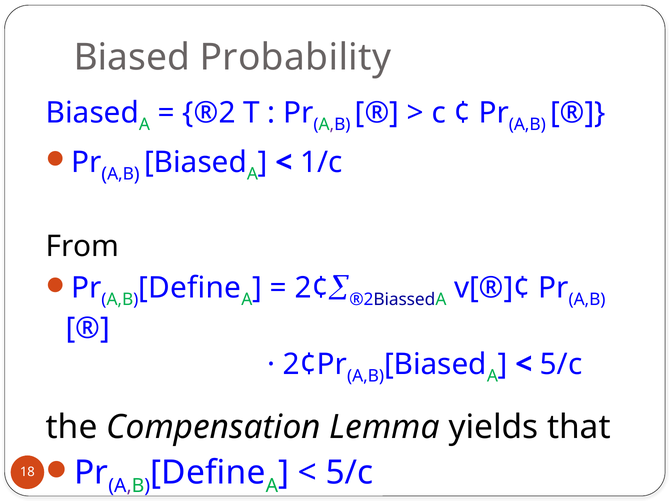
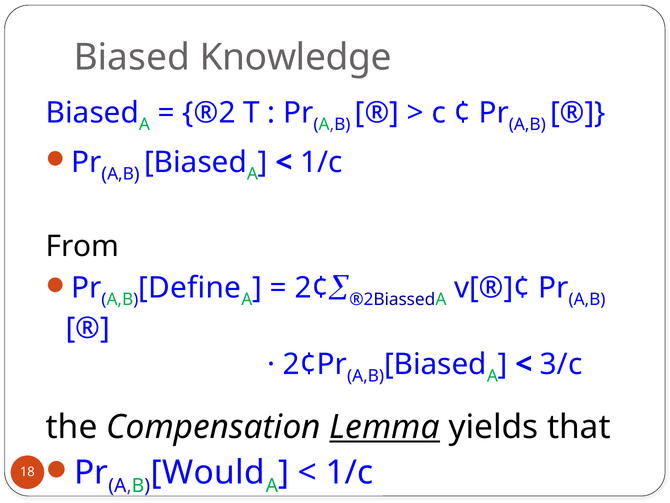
Probability: Probability -> Knowledge (296, 57)
5/c: 5/c -> 3/c (561, 364)
Lemma underline: none -> present (385, 427)
Define: Define -> Would (208, 472)
5/c: 5/c -> 1/c (349, 472)
